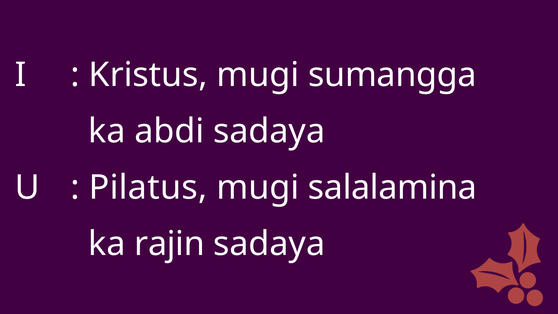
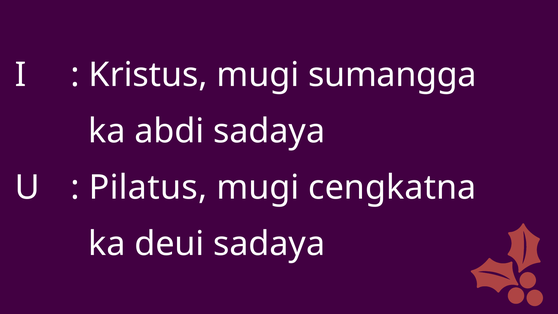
salalamina: salalamina -> cengkatna (392, 187)
rajin: rajin -> deui (169, 244)
